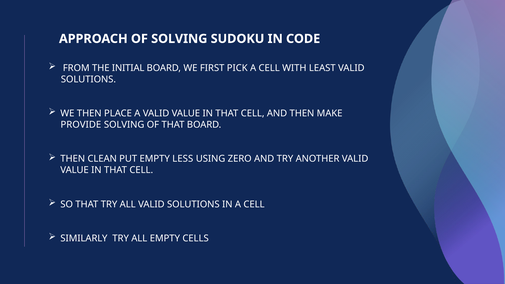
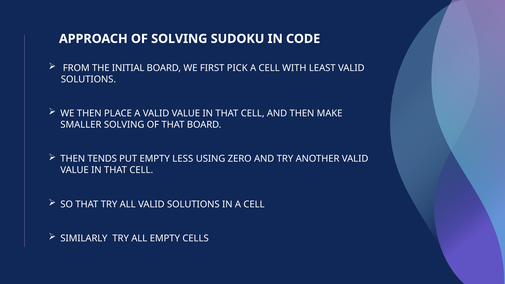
PROVIDE: PROVIDE -> SMALLER (81, 125)
CLEAN: CLEAN -> TENDS (102, 159)
